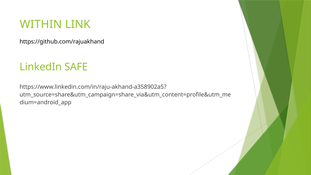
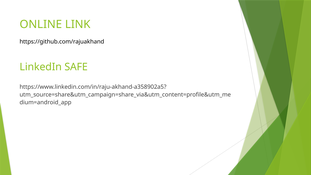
WITHIN: WITHIN -> ONLINE (41, 24)
